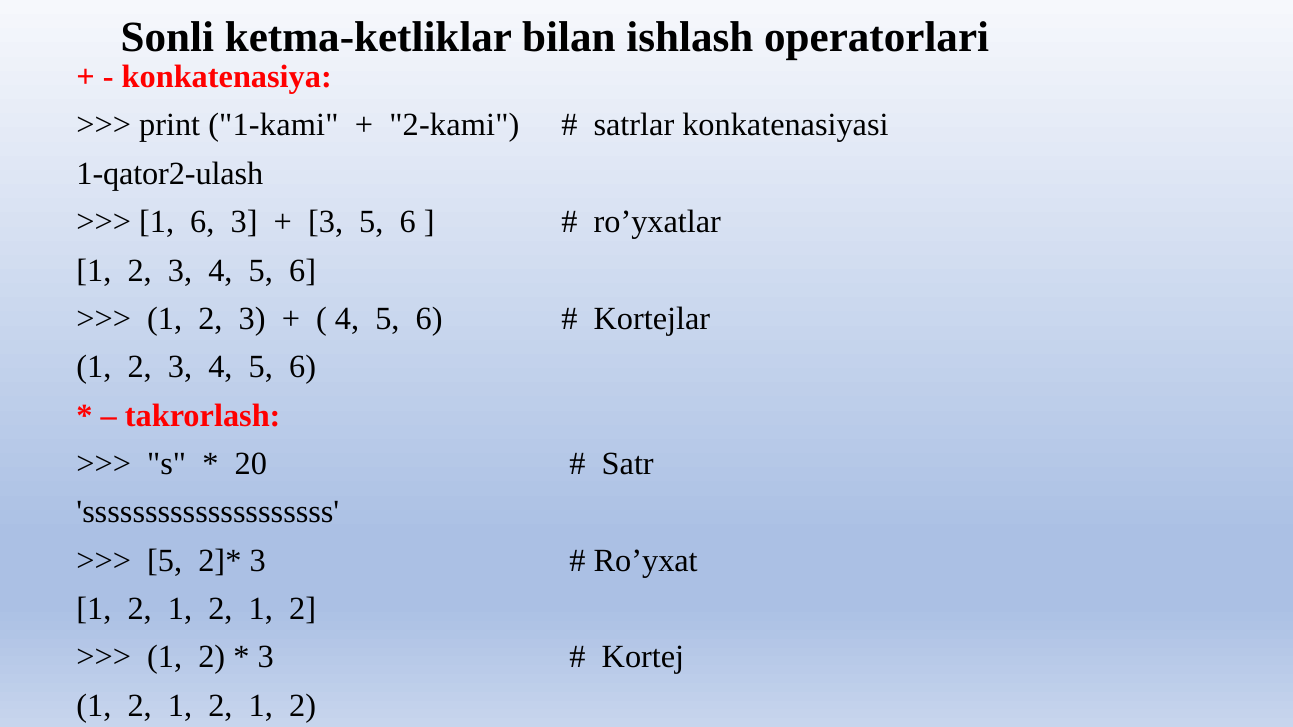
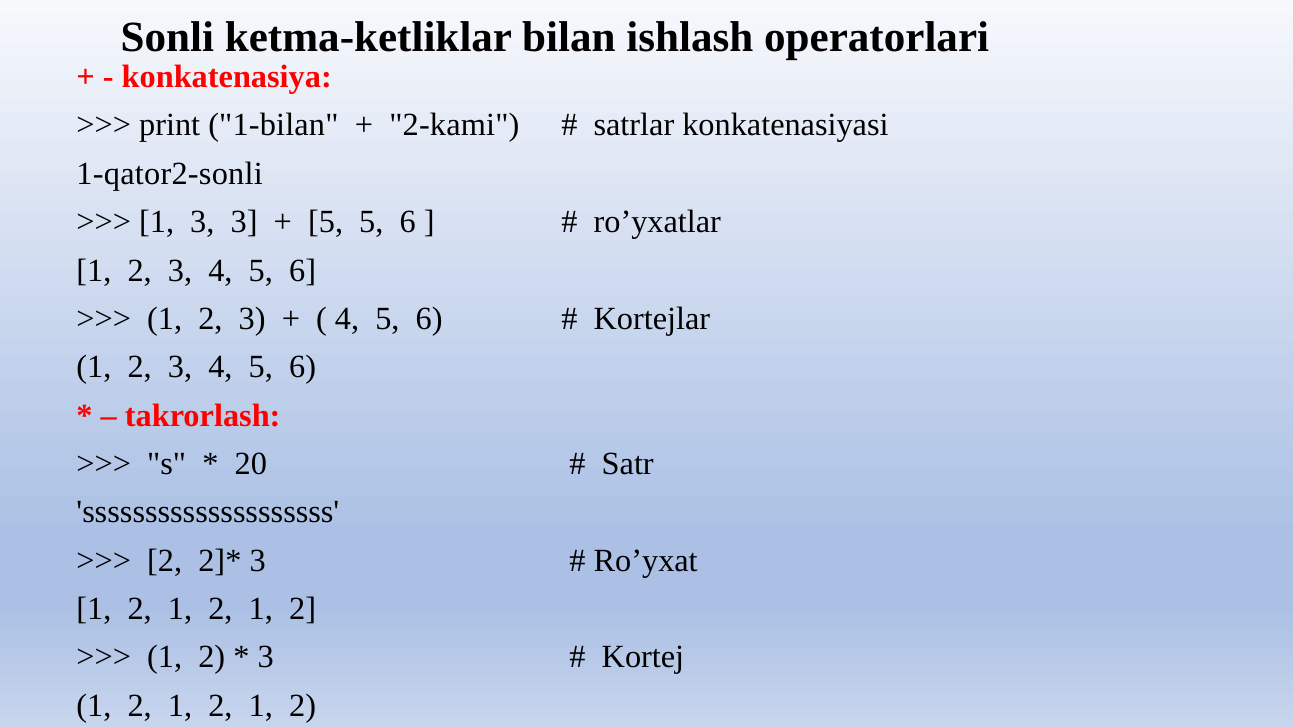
1-kami: 1-kami -> 1-bilan (273, 125)
1-qator2-ulash: 1-qator2-ulash -> 1-qator2-sonli (170, 174)
1 6: 6 -> 3 (202, 222)
3: 3 -> 5 (326, 222)
5: 5 -> 2 (165, 561)
